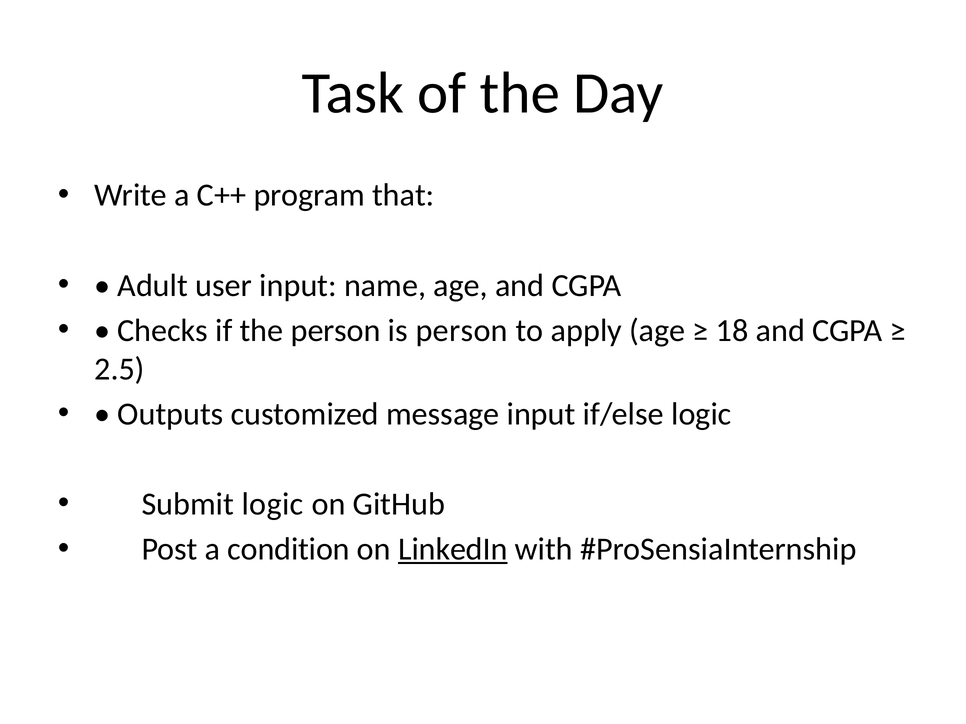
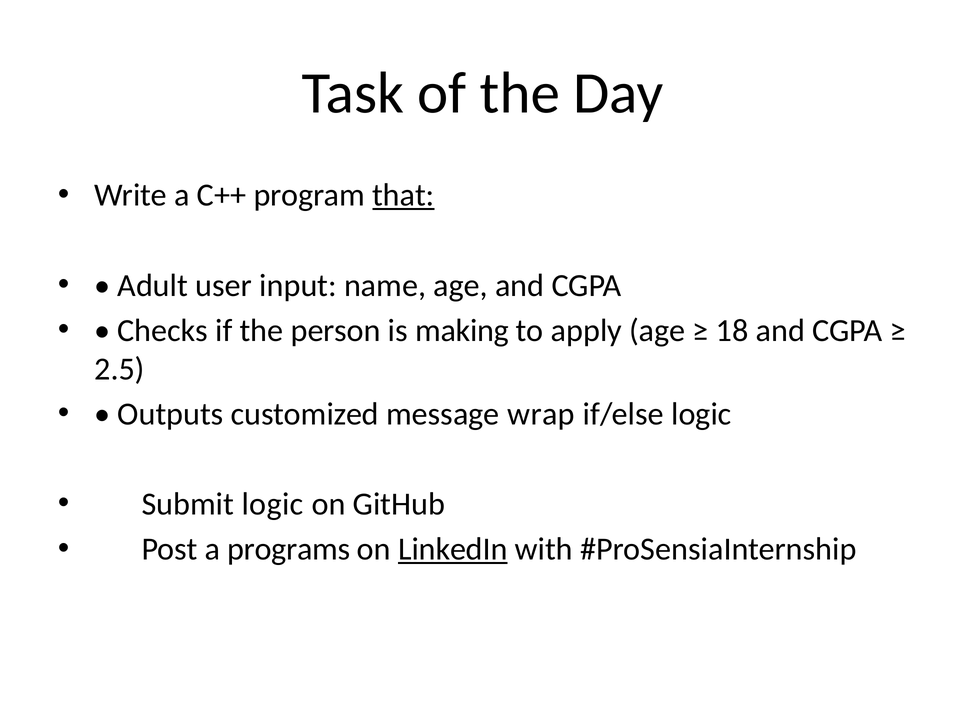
that underline: none -> present (403, 195)
is person: person -> making (462, 331)
message input: input -> wrap (541, 414)
condition: condition -> programs (289, 550)
